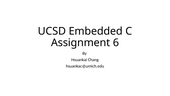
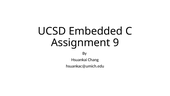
6: 6 -> 9 (116, 42)
